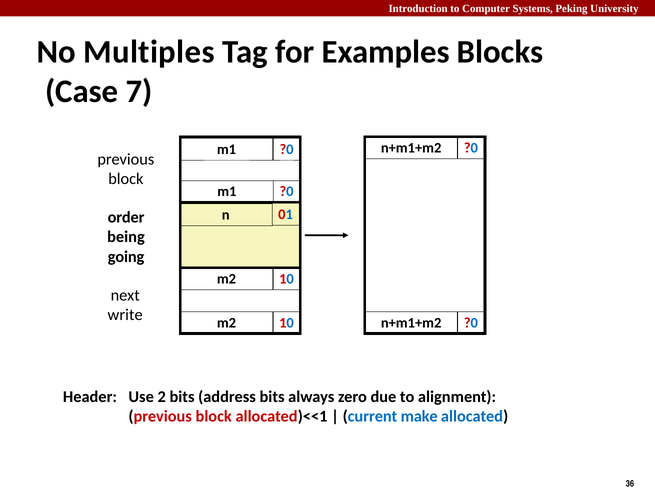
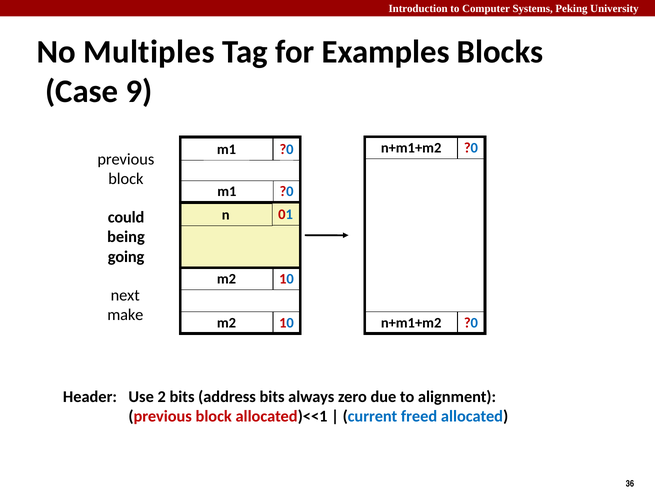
7: 7 -> 9 (139, 91)
order: order -> could (126, 217)
write: write -> make (125, 315)
make: make -> freed (419, 416)
